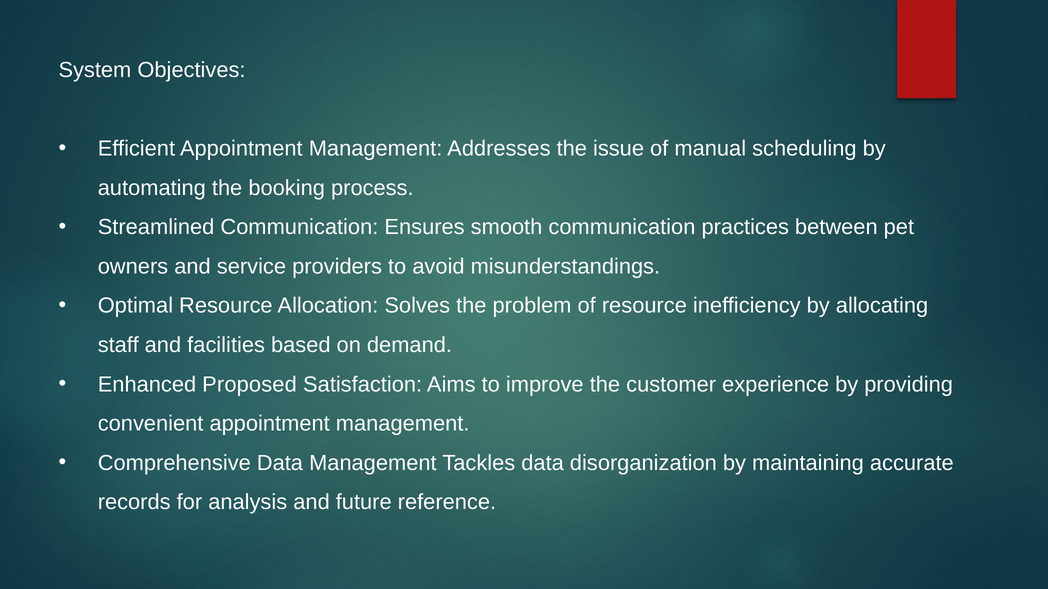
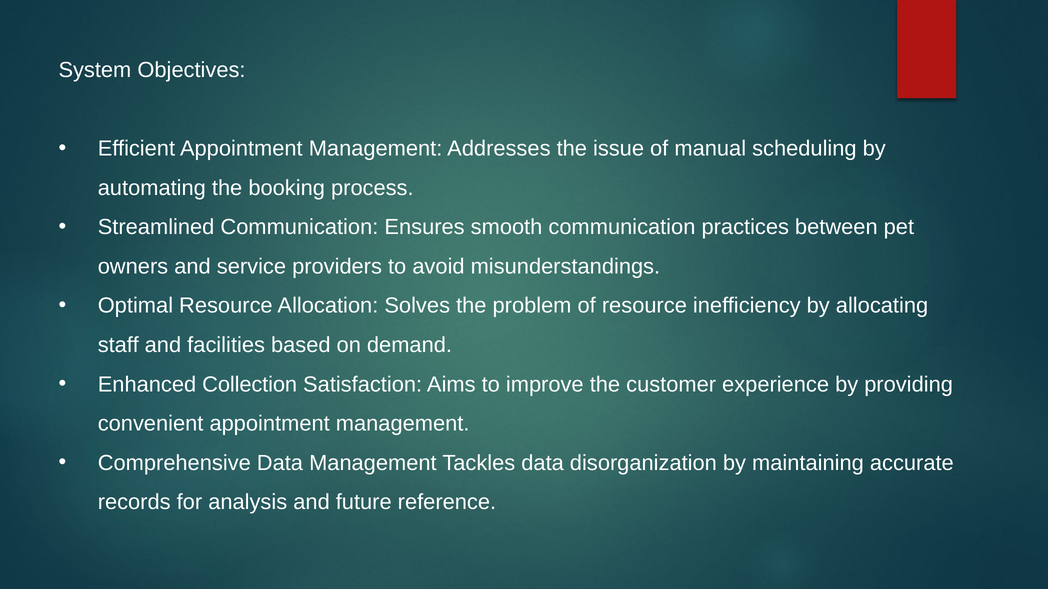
Proposed: Proposed -> Collection (250, 385)
